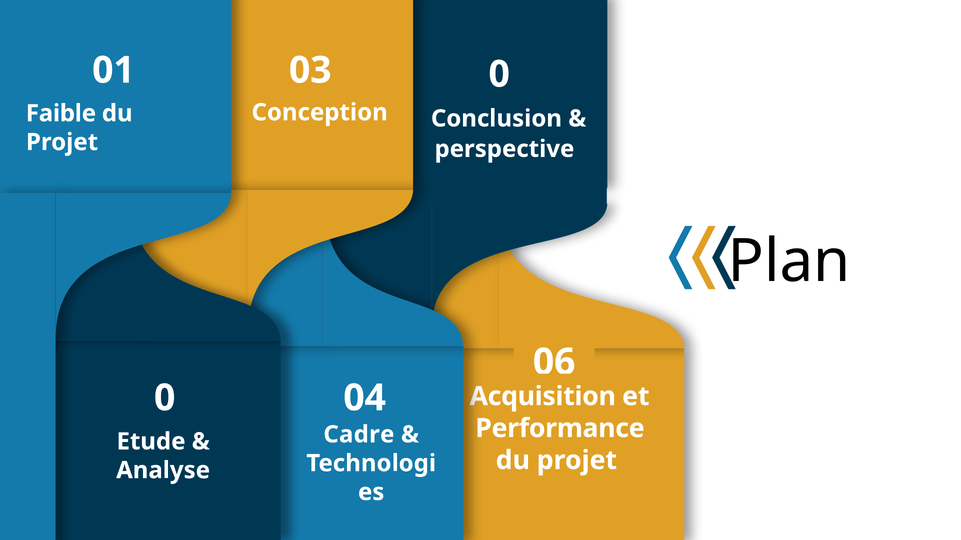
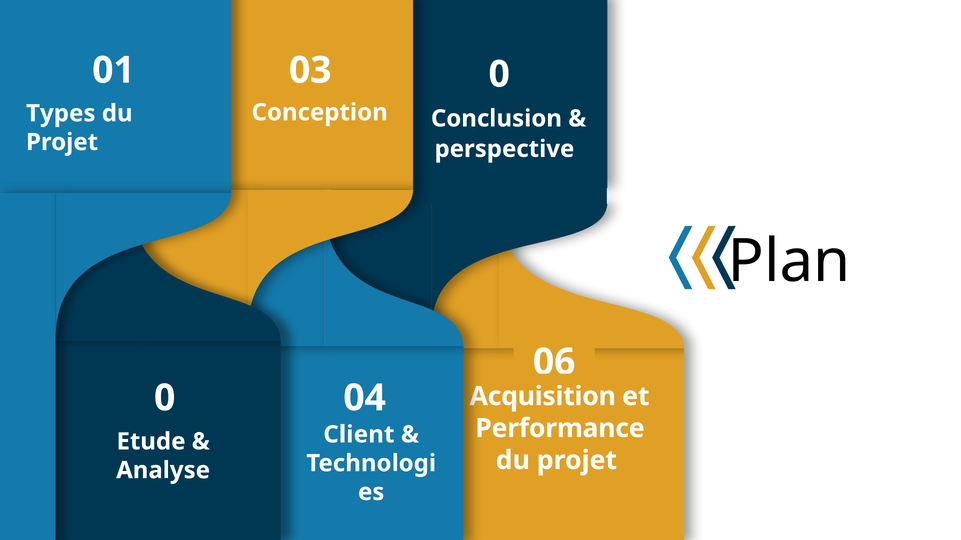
Faible: Faible -> Types (61, 114)
Cadre: Cadre -> Client (359, 435)
